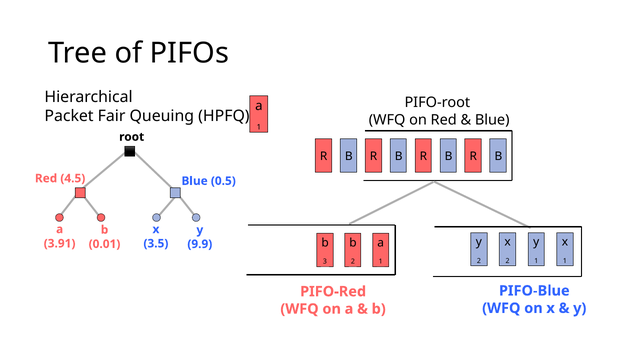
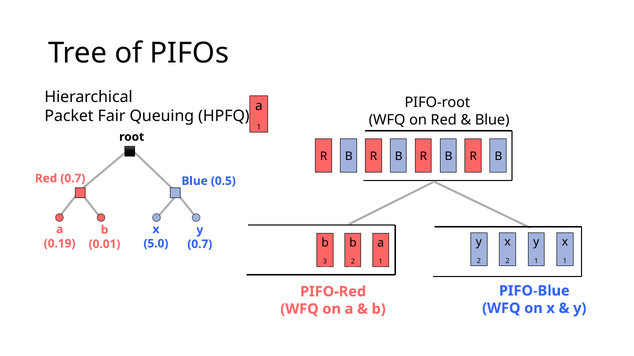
Red 4.5: 4.5 -> 0.7 (73, 179)
3.91: 3.91 -> 0.19 (60, 244)
3.5: 3.5 -> 5.0 (156, 244)
9.9: 9.9 -> 0.7 (200, 245)
